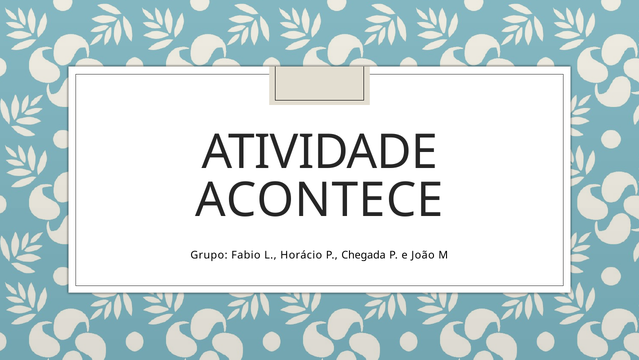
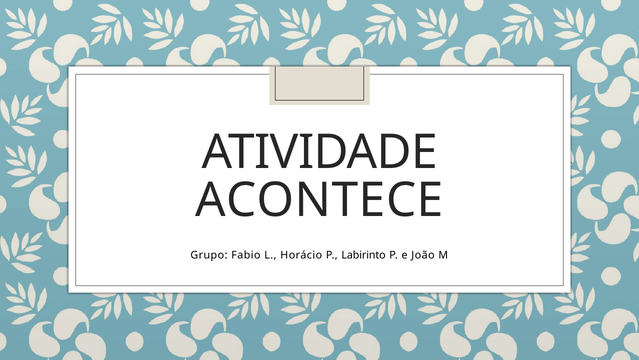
Chegada: Chegada -> Labirinto (364, 255)
